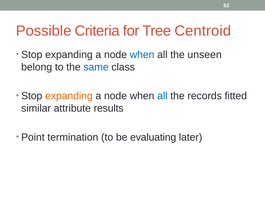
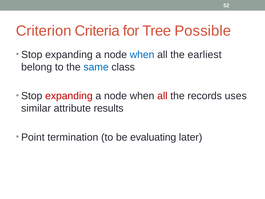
Possible: Possible -> Criterion (44, 31)
Centroid: Centroid -> Possible (203, 31)
unseen: unseen -> earliest (205, 55)
expanding colour: orange -> red (69, 96)
all colour: blue -> red (162, 96)
fitted: fitted -> uses (236, 96)
